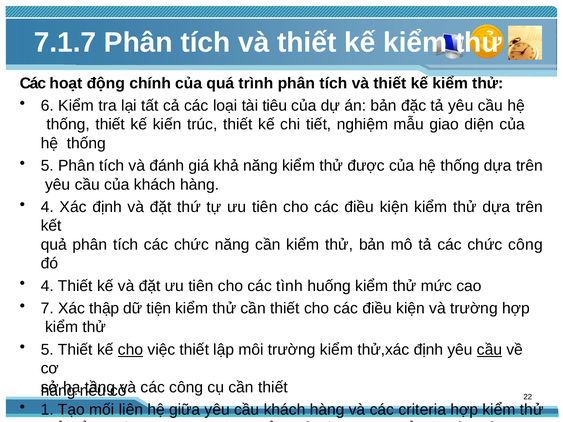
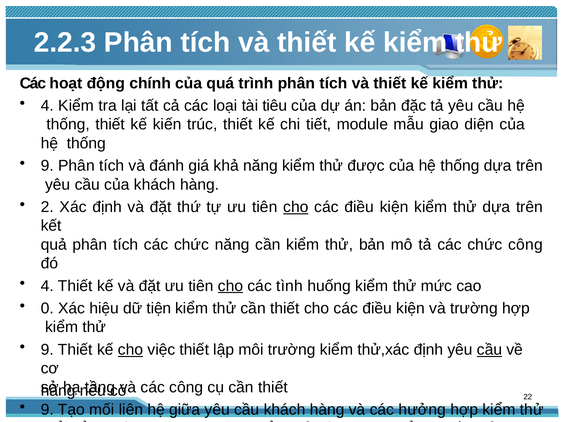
7.1.7: 7.1.7 -> 2.2.3 (65, 43)
6: 6 -> 4 (47, 106)
nghiệm: nghiệm -> module (362, 125)
5: 5 -> 9 (47, 166)
4: 4 -> 2 (47, 207)
cho underline: none -> present (296, 207)
cho underline: none -> present (231, 286)
7: 7 -> 0 (47, 309)
thập: thập -> hiệu (104, 309)
5: 5 -> 9 (47, 350)
1: 1 -> 9 (47, 410)
criteria: criteria -> hưởng (422, 410)
